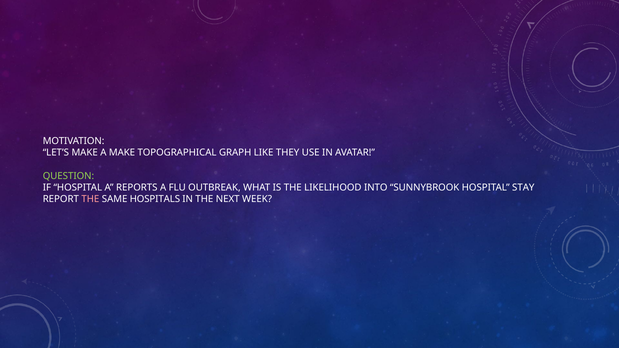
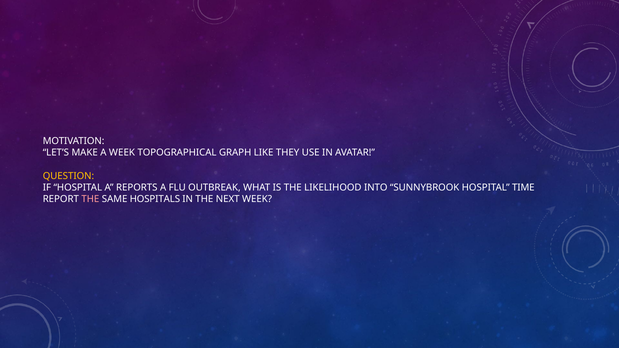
A MAKE: MAKE -> WEEK (122, 153)
QUESTION colour: light green -> yellow (68, 176)
STAY: STAY -> TIME (523, 188)
